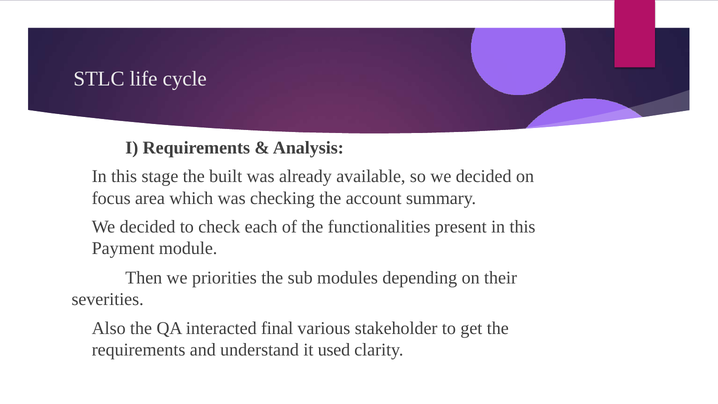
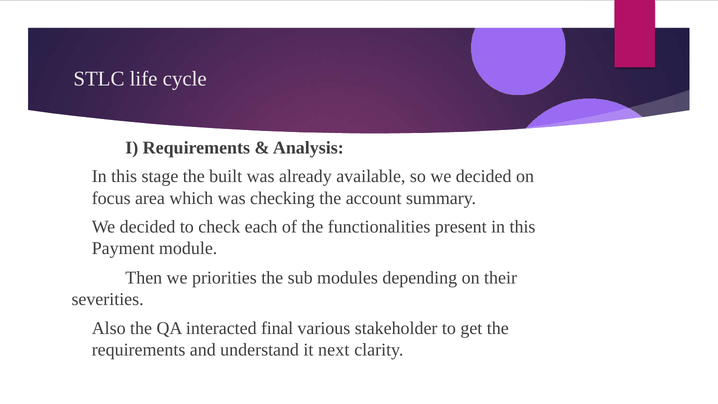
used: used -> next (334, 350)
